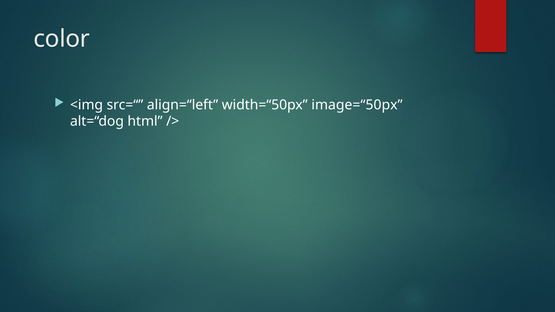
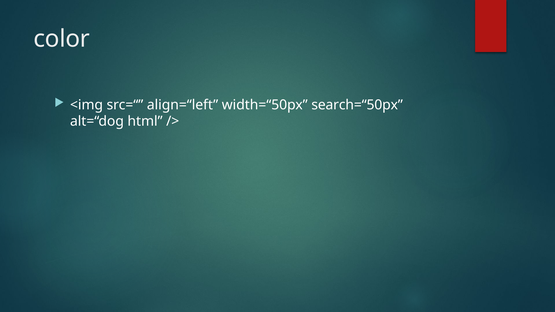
image=“50px: image=“50px -> search=“50px (357, 105)
